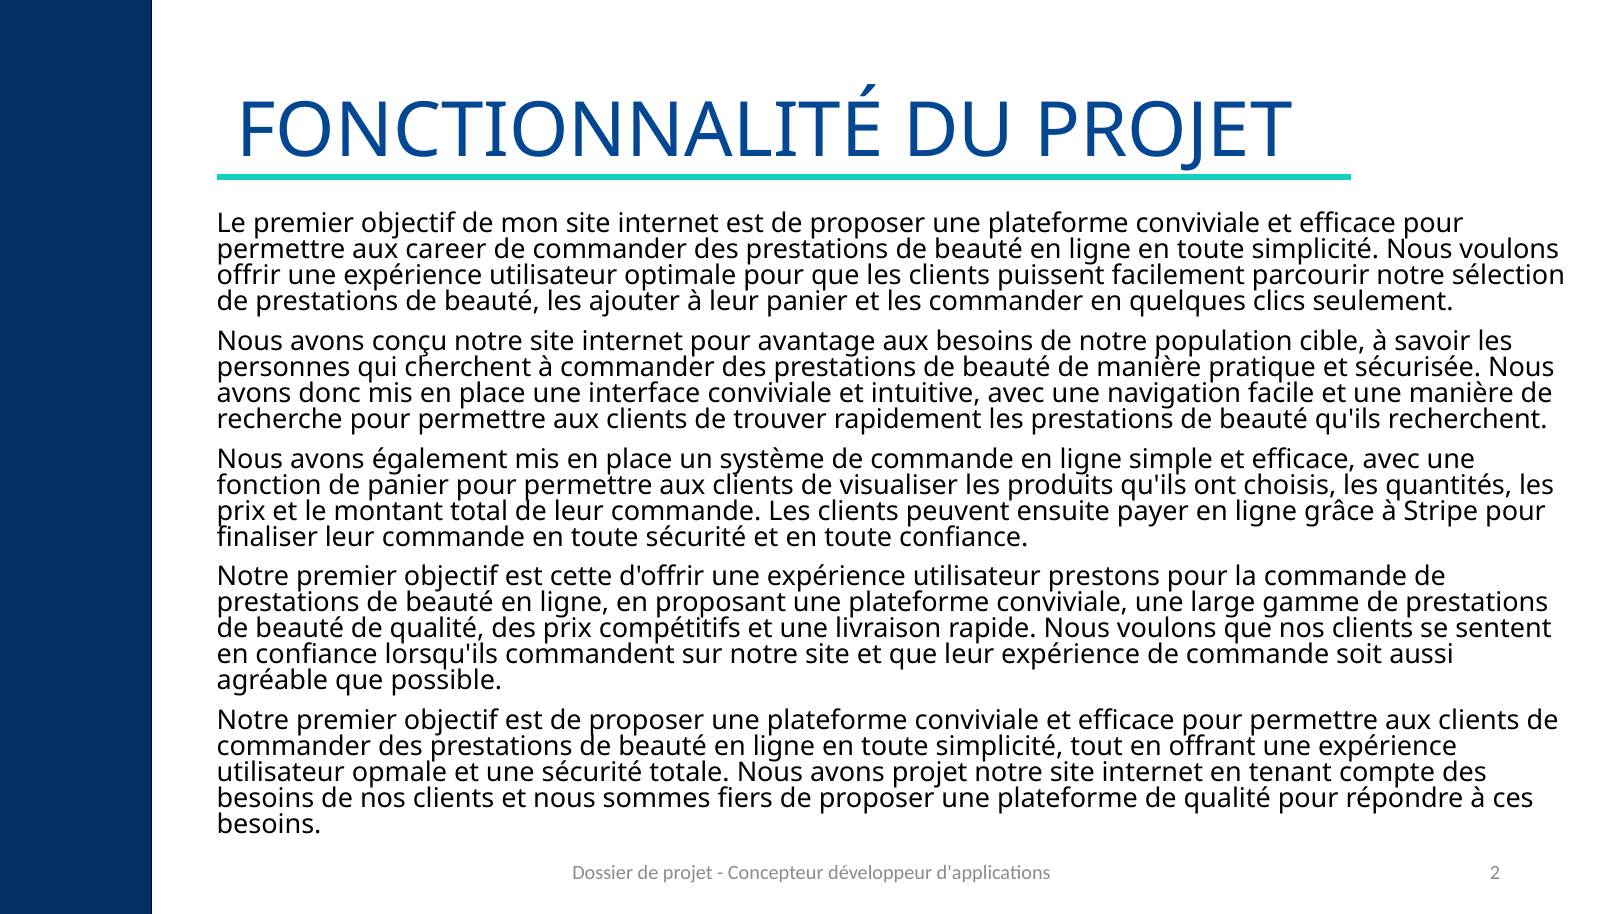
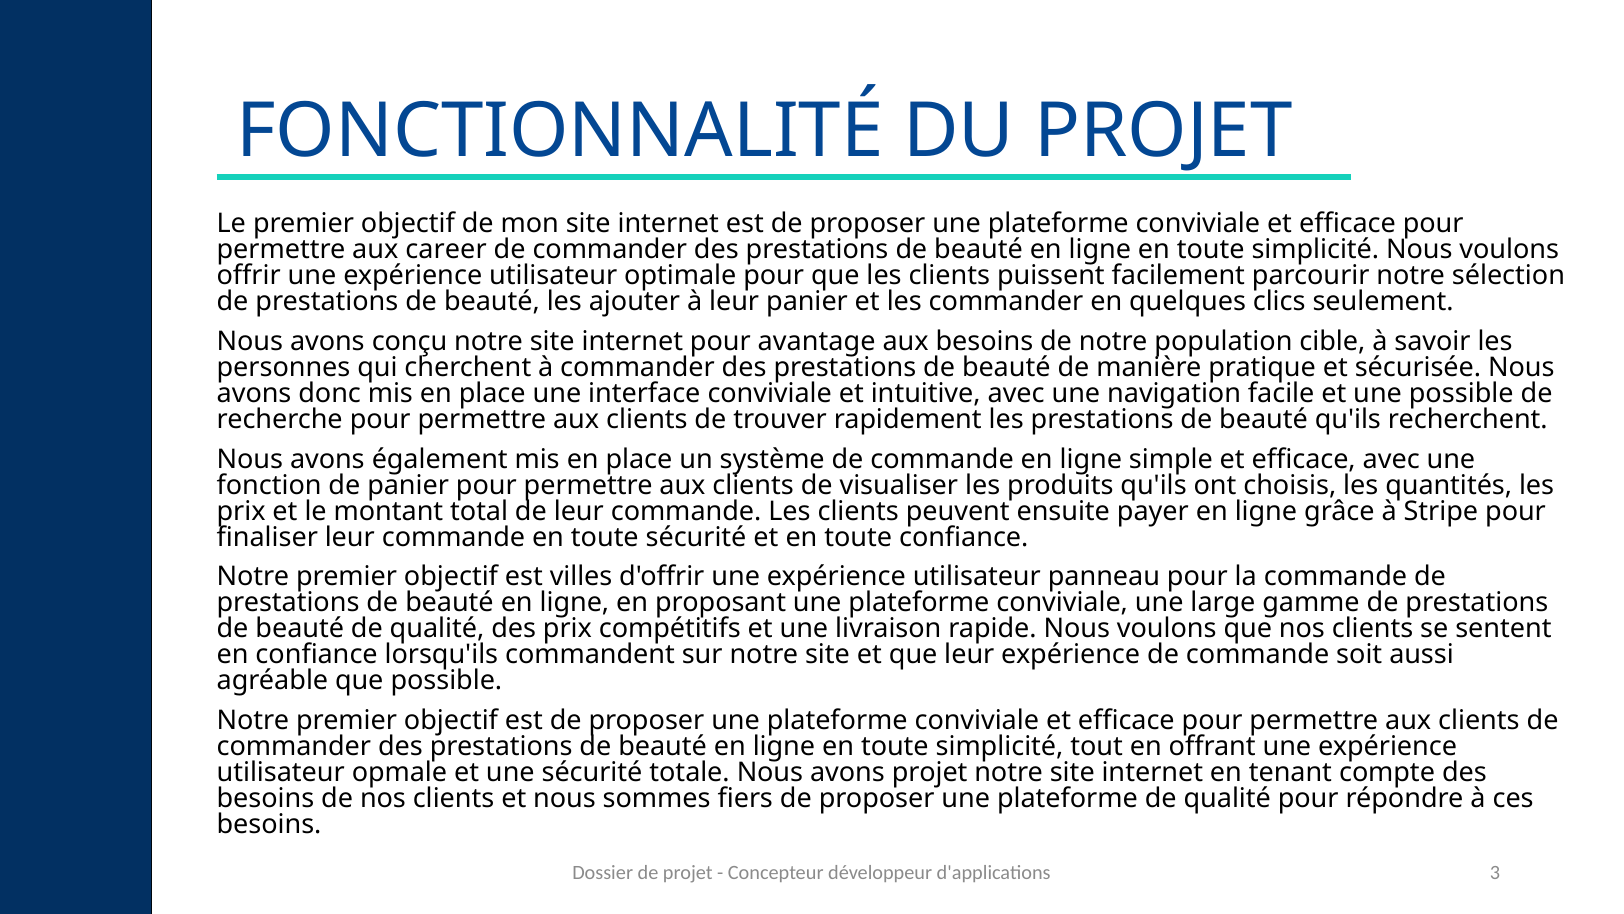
une manière: manière -> possible (1461, 393)
cette: cette -> villes (581, 576)
prestons: prestons -> panneau (1104, 576)
2: 2 -> 3 (1495, 872)
